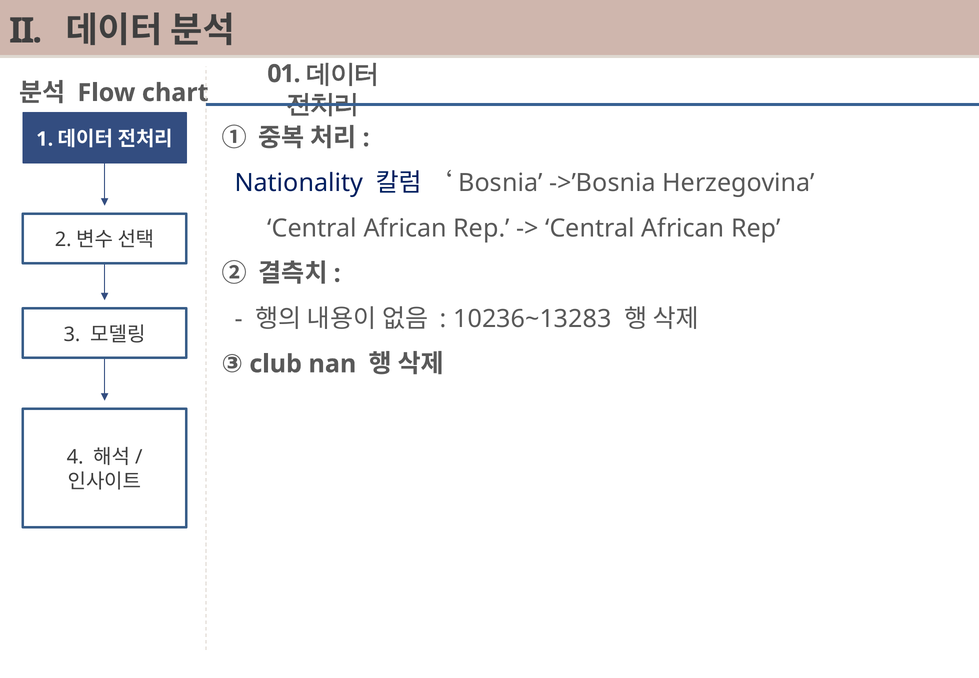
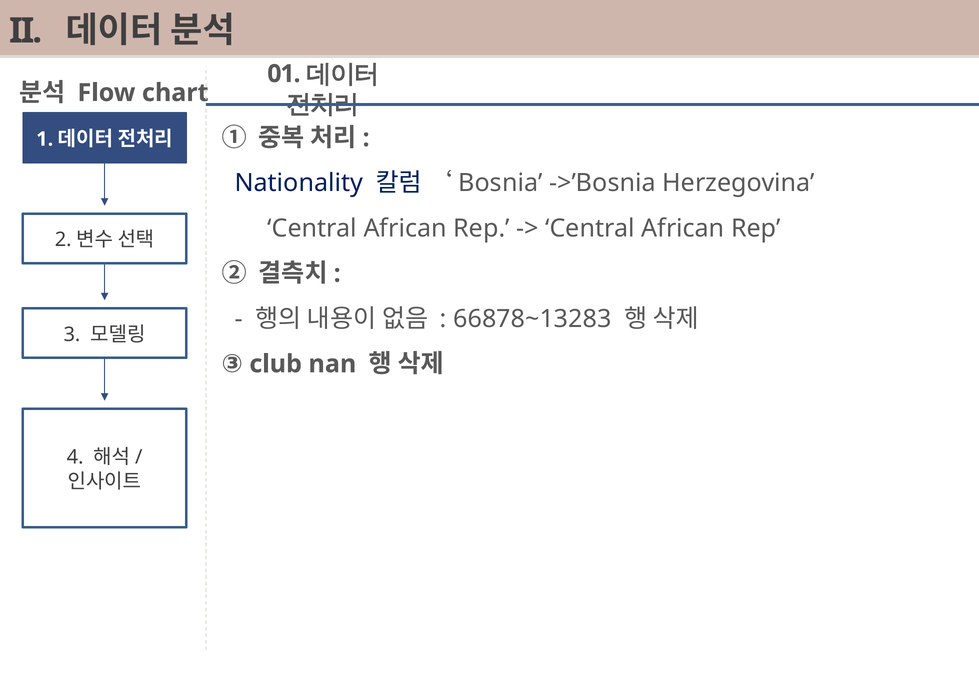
10236~13283: 10236~13283 -> 66878~13283 (532, 319)
